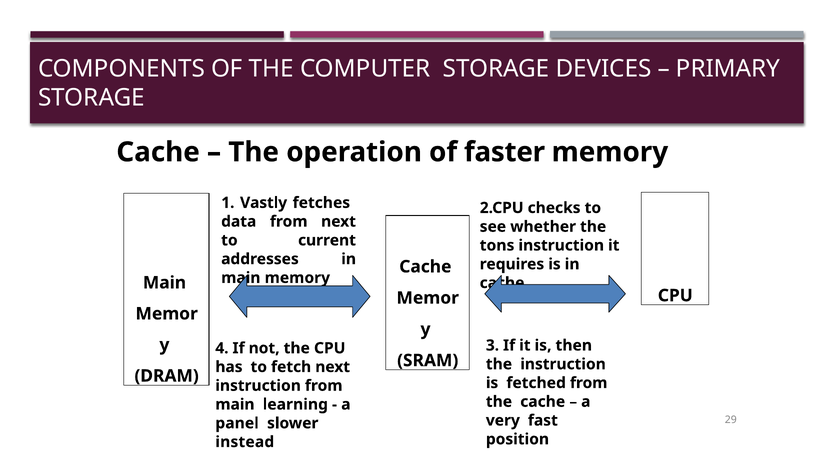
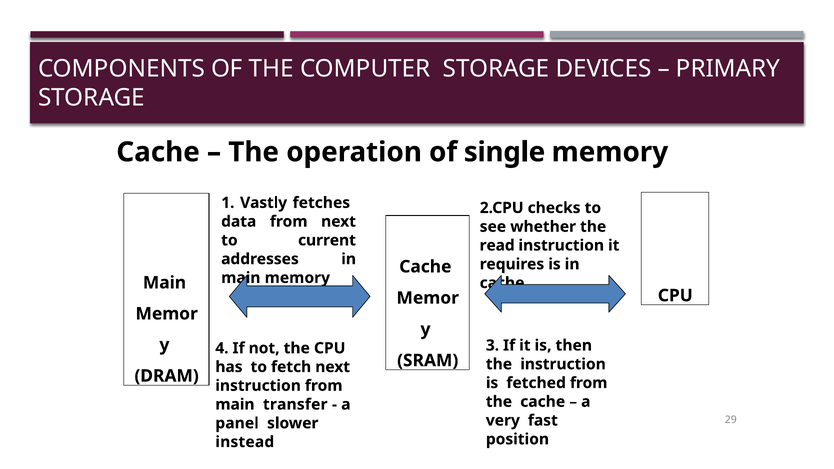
faster: faster -> single (505, 152)
tons: tons -> read (497, 245)
learning: learning -> transfer (295, 405)
